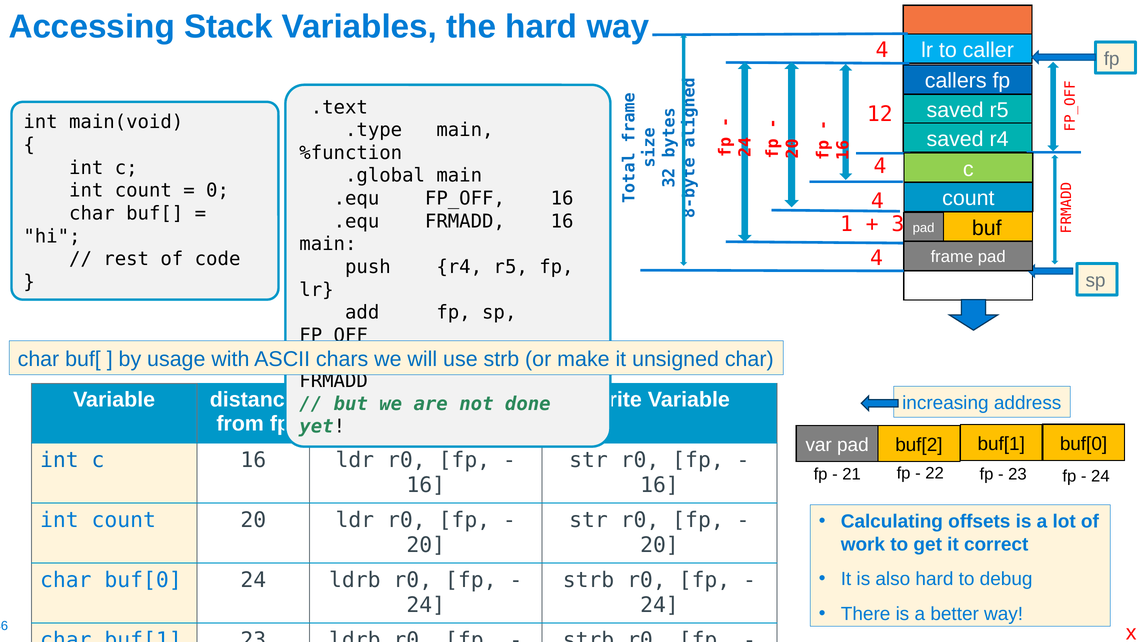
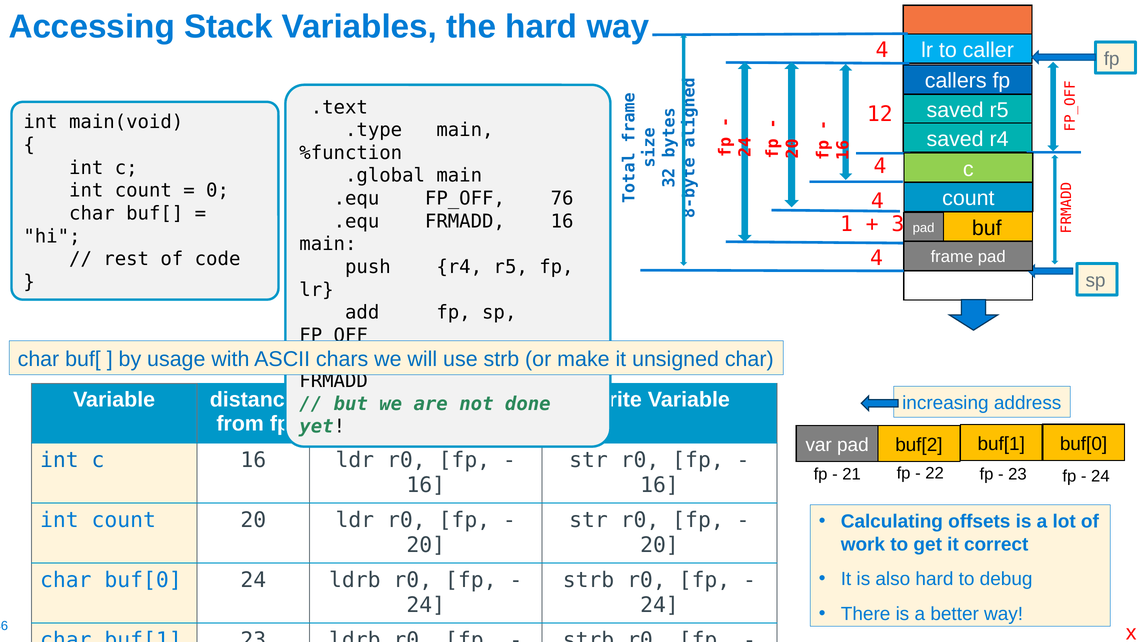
FP_OFF 16: 16 -> 76 (562, 199)
